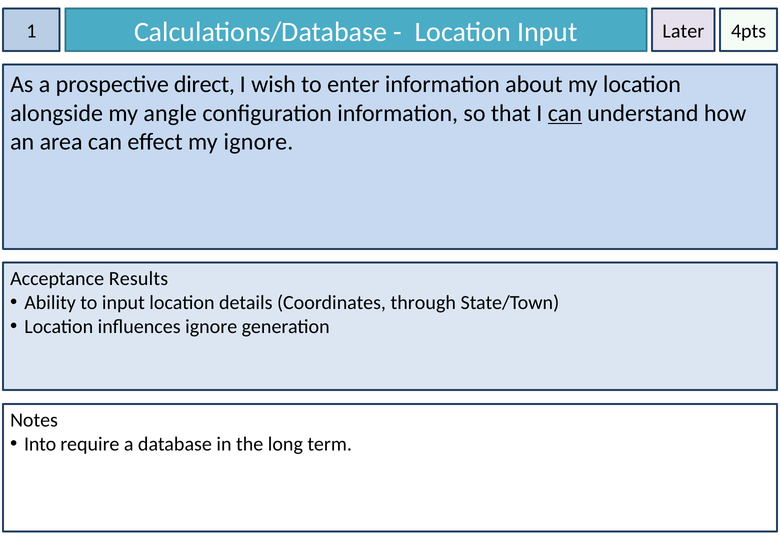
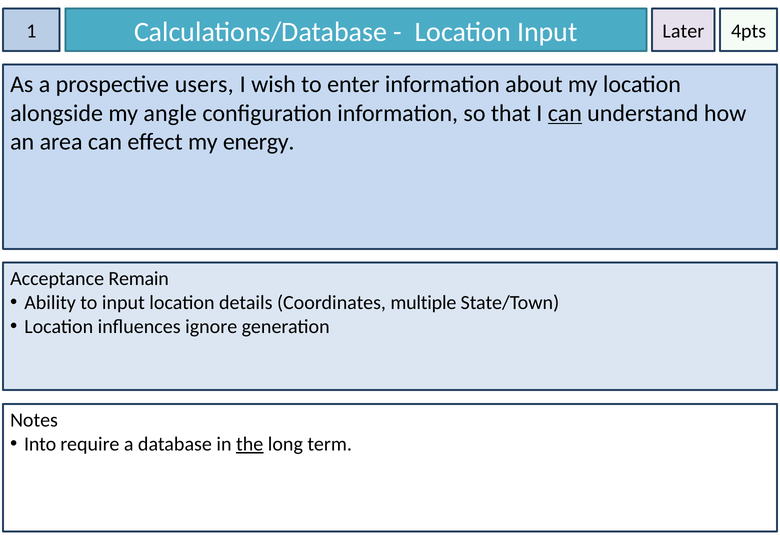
direct: direct -> users (204, 84)
my ignore: ignore -> energy (259, 142)
Results: Results -> Remain (139, 279)
through: through -> multiple (423, 303)
the underline: none -> present (250, 444)
